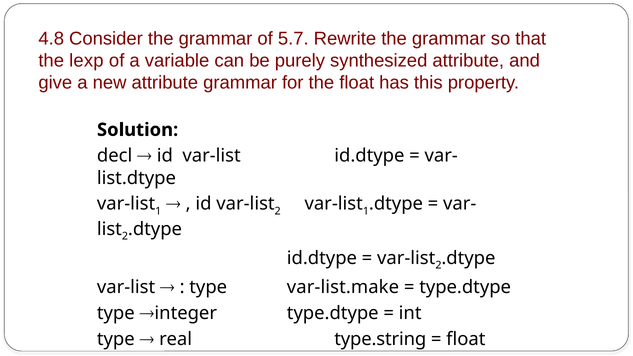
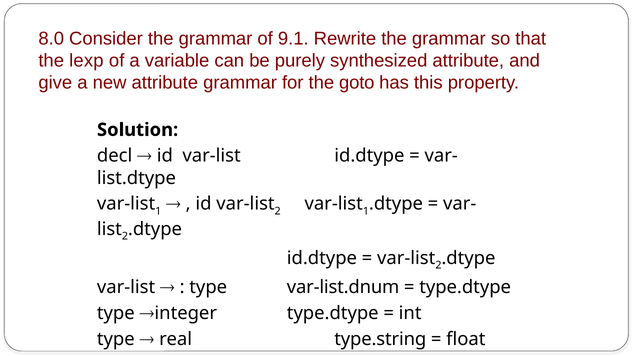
4.8: 4.8 -> 8.0 (51, 38)
5.7: 5.7 -> 9.1 (293, 38)
the float: float -> goto (357, 83)
var-list.make: var-list.make -> var-list.dnum (343, 287)
